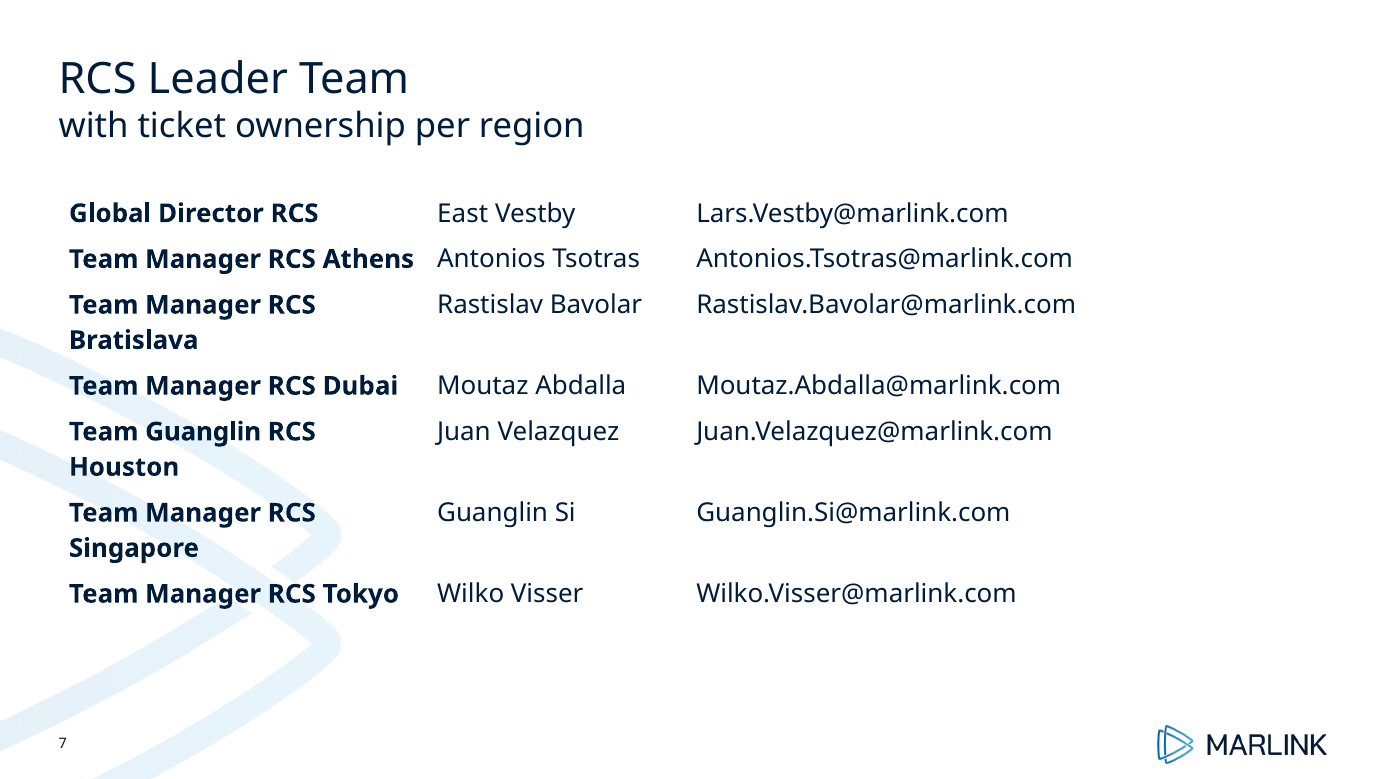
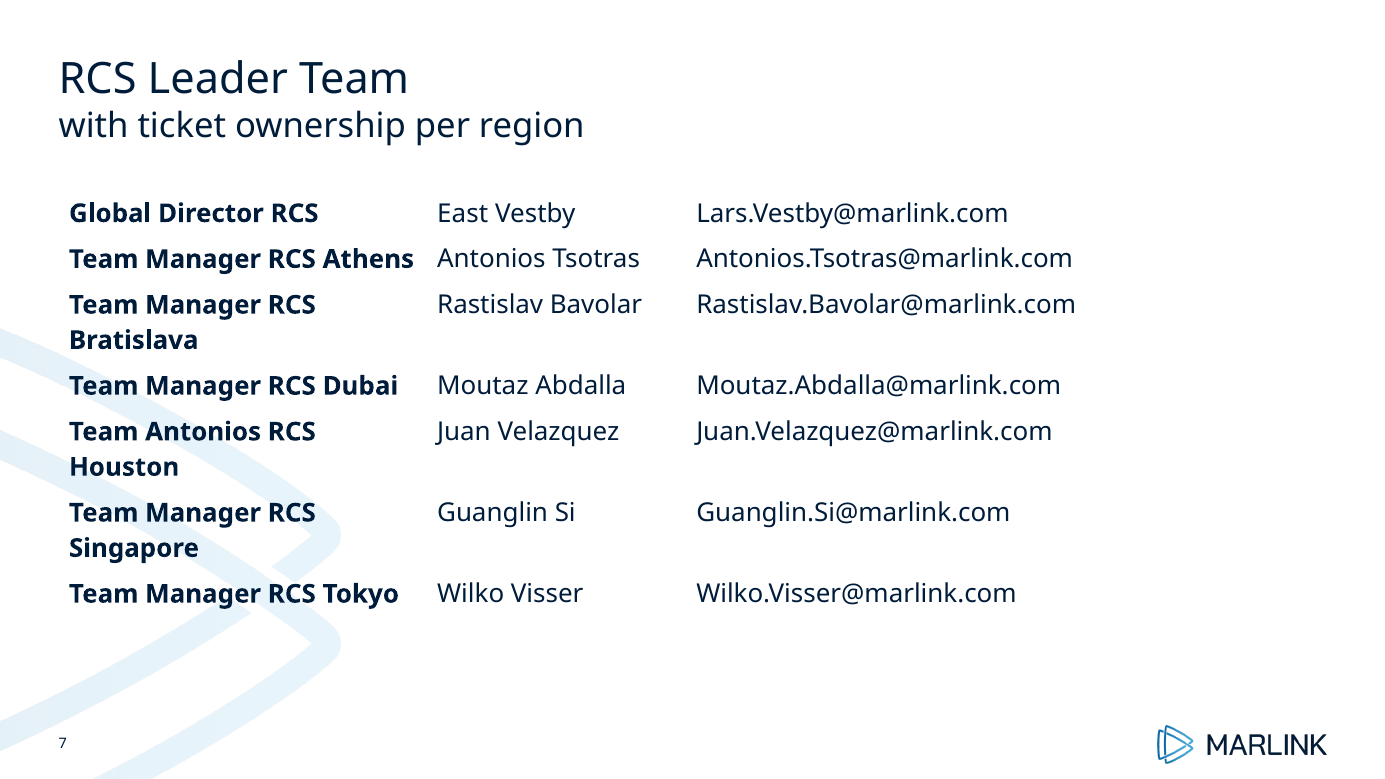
Team Guanglin: Guanglin -> Antonios (203, 432)
